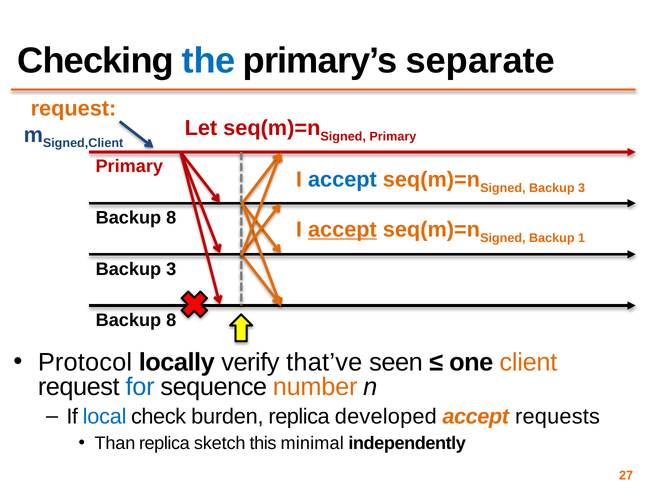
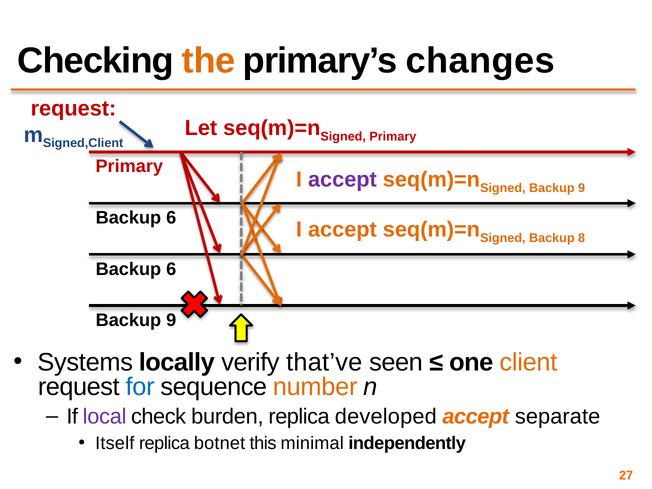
the colour: blue -> orange (209, 61)
separate: separate -> changes (480, 61)
request colour: orange -> red (74, 109)
accept colour: blue -> purple (342, 180)
3: 3 -> 9 (582, 188)
8: 8 -> 6 (171, 218)
accept underline: present -> none (342, 230)
1: 1 -> 8 (582, 238)
3: 3 -> 6 (171, 269)
8: 8 -> 9 (171, 320)
Protocol: Protocol -> Systems (85, 363)
local colour: blue -> purple (105, 417)
requests: requests -> separate (558, 417)
Than: Than -> Itself (115, 443)
sketch: sketch -> botnet (220, 443)
